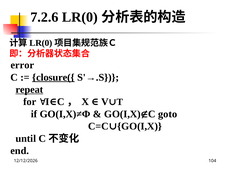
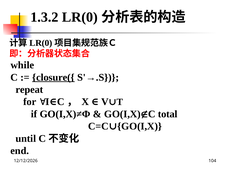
7.2.6: 7.2.6 -> 1.3.2 (44, 17)
error: error -> while (22, 65)
repeat underline: present -> none (29, 90)
goto: goto -> total (168, 114)
